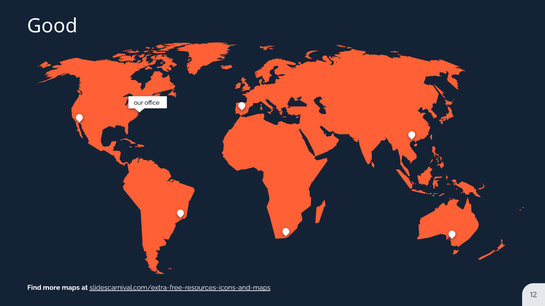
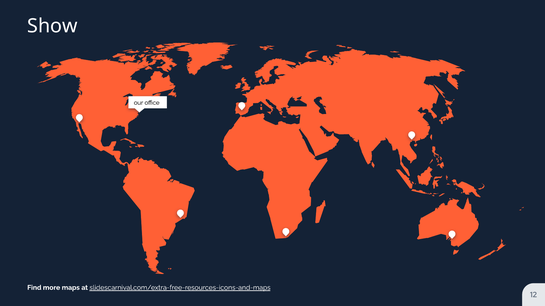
Good: Good -> Show (52, 26)
